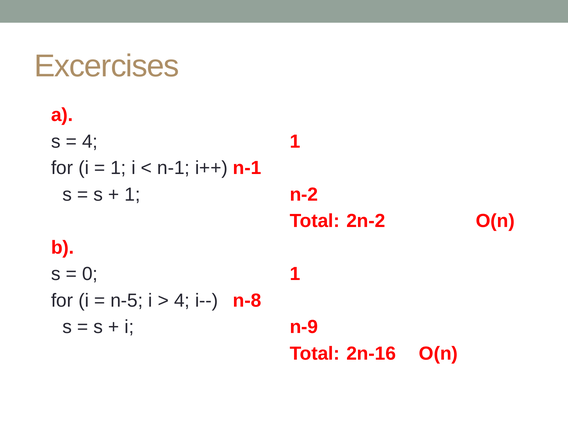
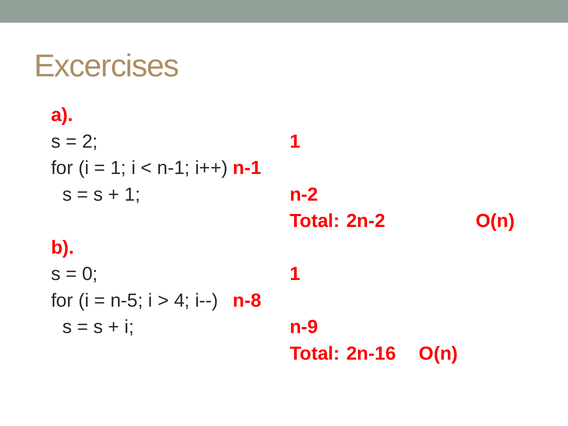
4: 4 -> 2 (90, 141)
